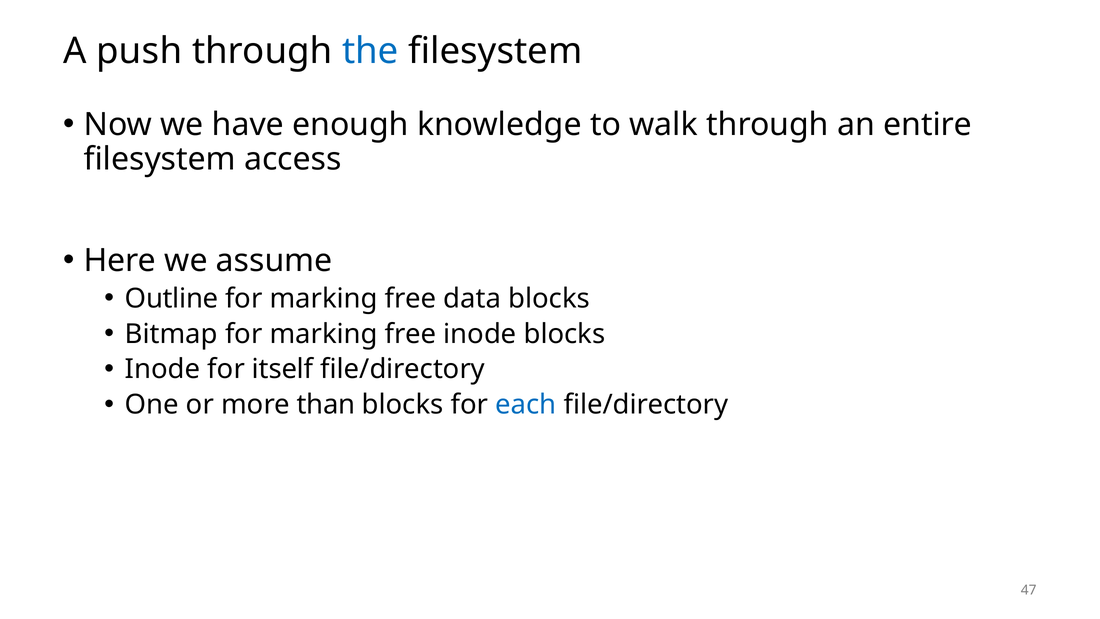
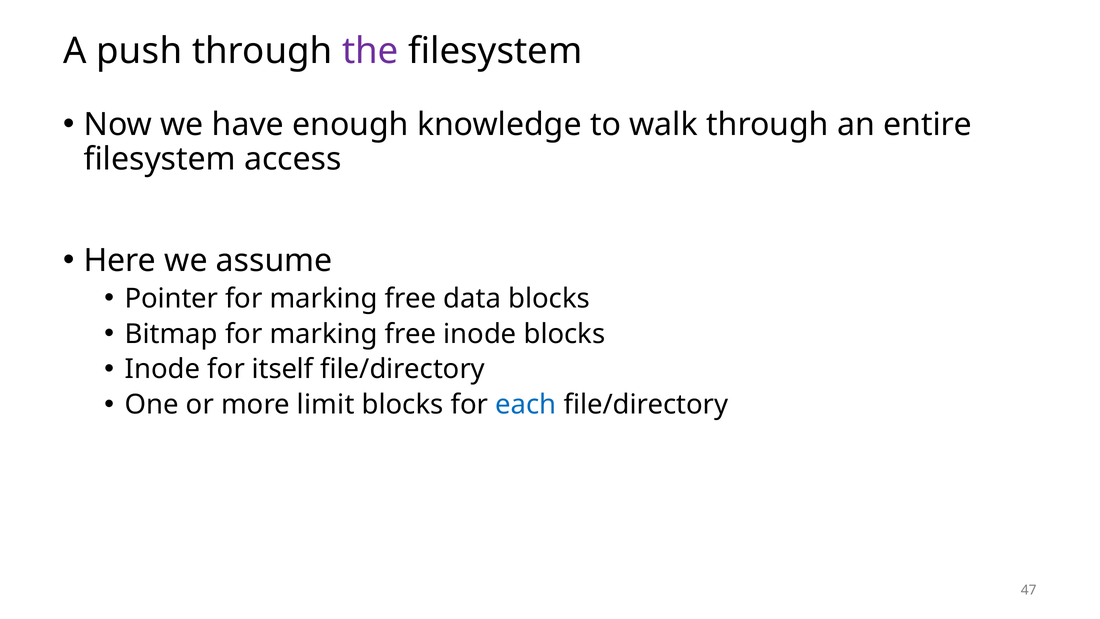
the colour: blue -> purple (370, 51)
Outline: Outline -> Pointer (172, 298)
than: than -> limit (326, 405)
